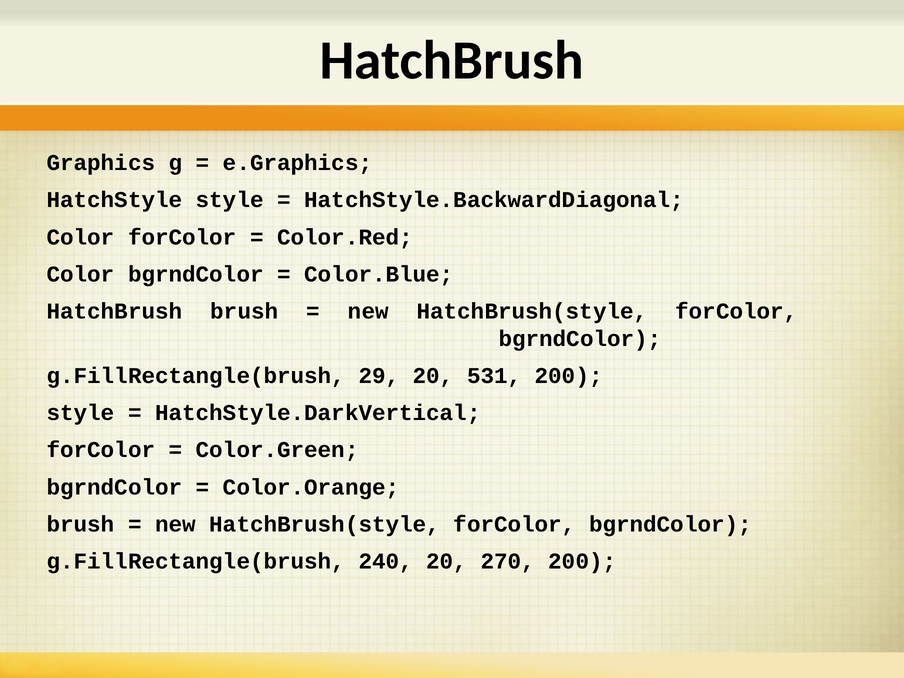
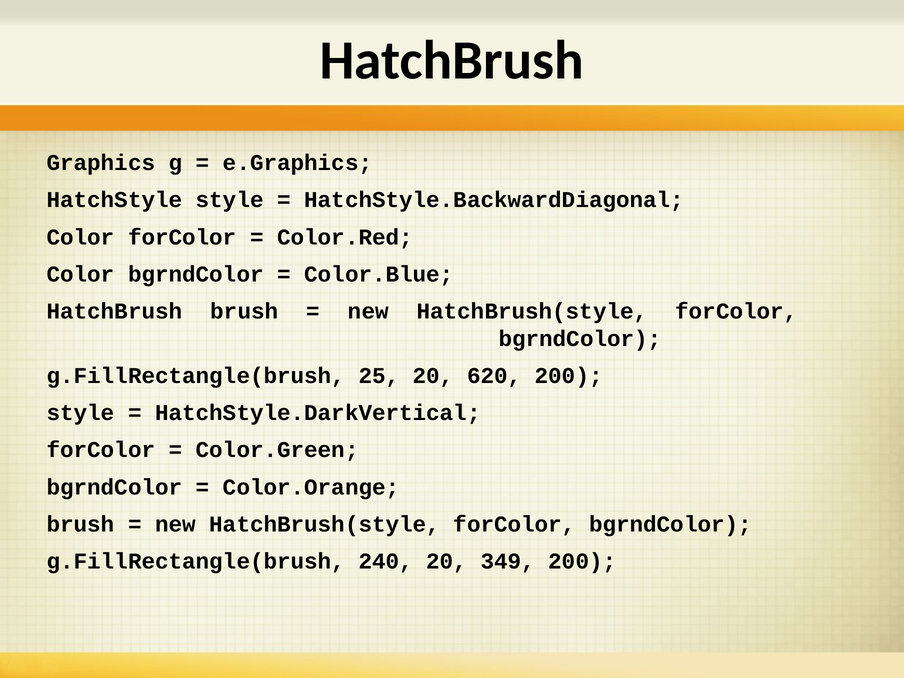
29: 29 -> 25 (379, 376)
531: 531 -> 620 (494, 376)
270: 270 -> 349 (508, 561)
